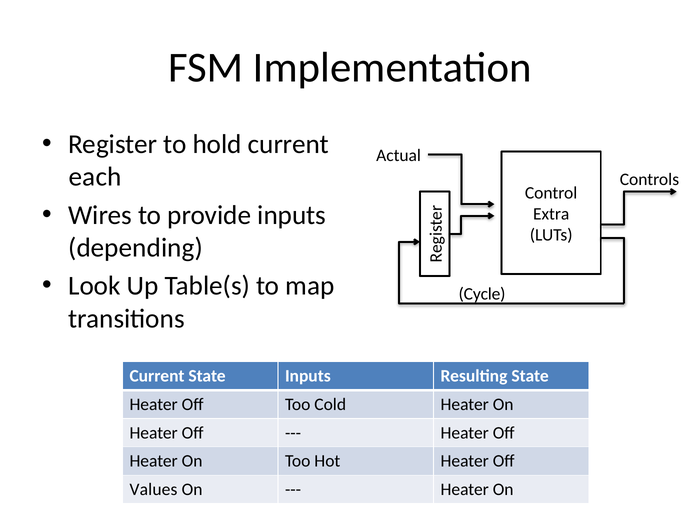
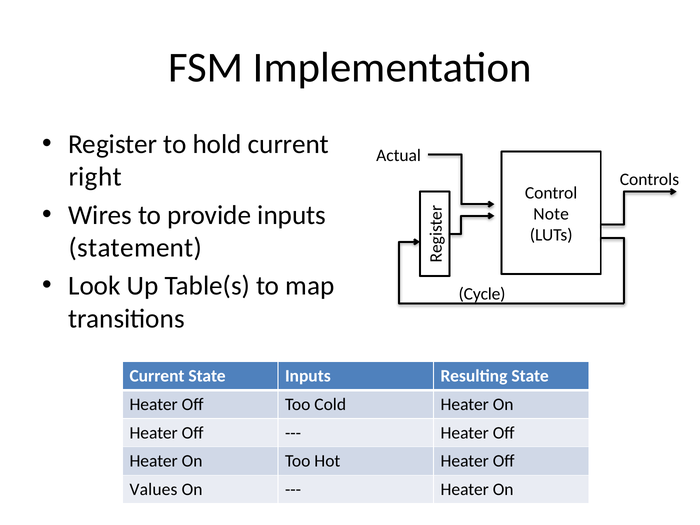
each: each -> right (95, 177)
Extra: Extra -> Note (551, 214)
depending: depending -> statement (135, 248)
